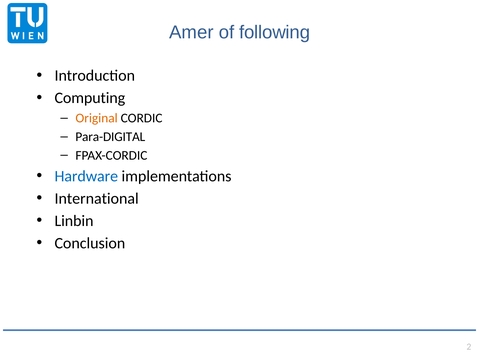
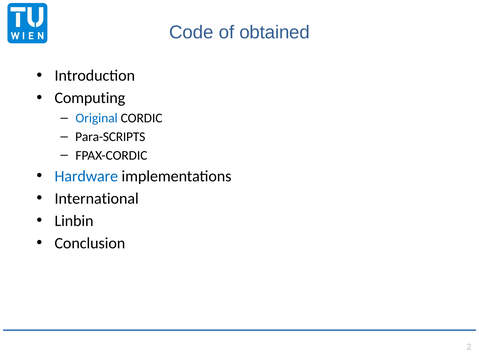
Amer: Amer -> Code (191, 32)
following: following -> obtained (275, 32)
Original colour: orange -> blue (97, 118)
Para-DIGITAL: Para-DIGITAL -> Para-SCRIPTS (110, 137)
